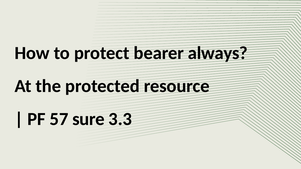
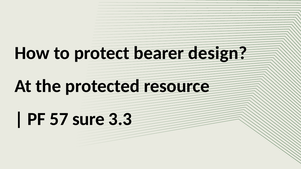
always: always -> design (218, 53)
